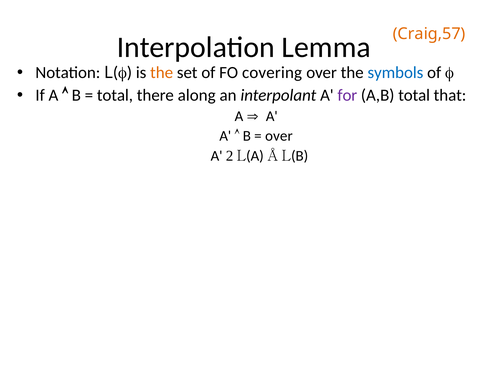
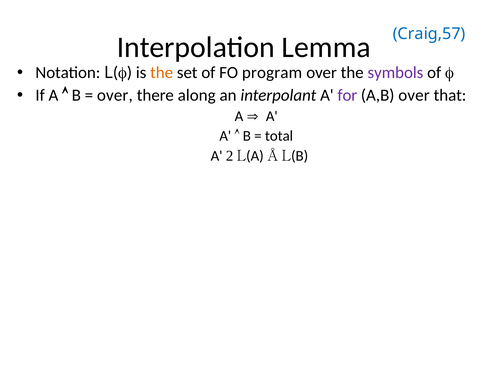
Craig,57 colour: orange -> blue (429, 34)
covering: covering -> program (272, 72)
symbols colour: blue -> purple (395, 72)
total: total -> over (115, 95)
A,B total: total -> over (414, 95)
over: over -> total (279, 136)
